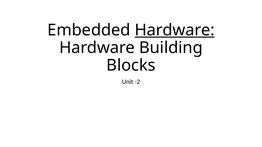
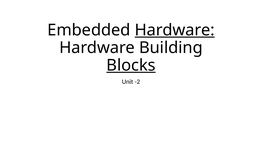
Blocks underline: none -> present (131, 65)
